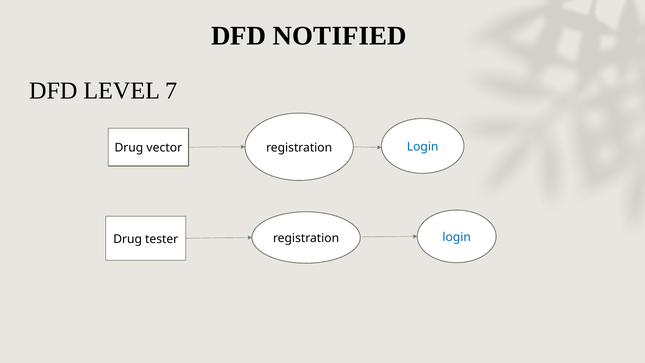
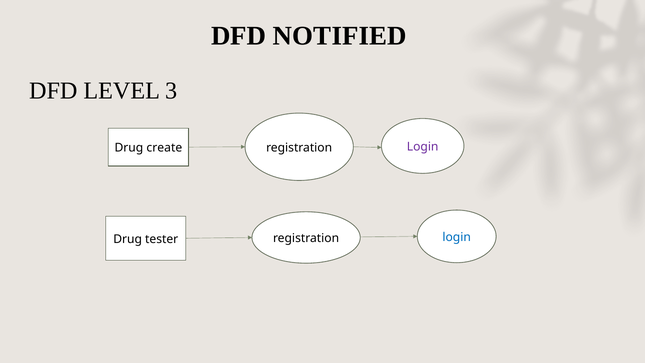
7: 7 -> 3 (171, 91)
vector: vector -> create (164, 148)
Login colour: blue -> purple (423, 147)
